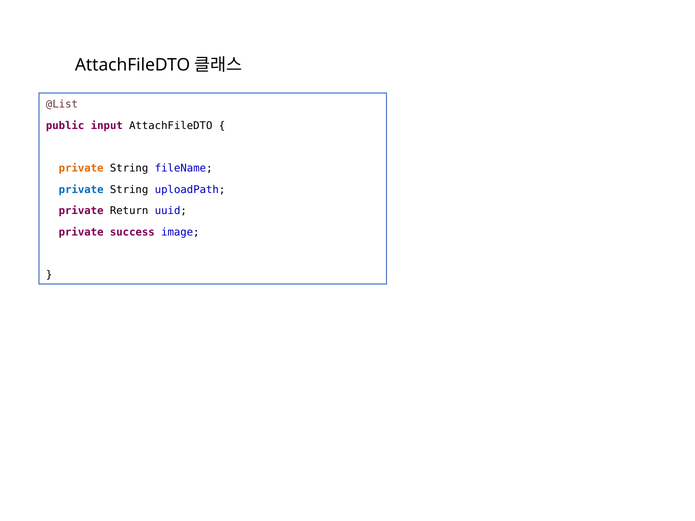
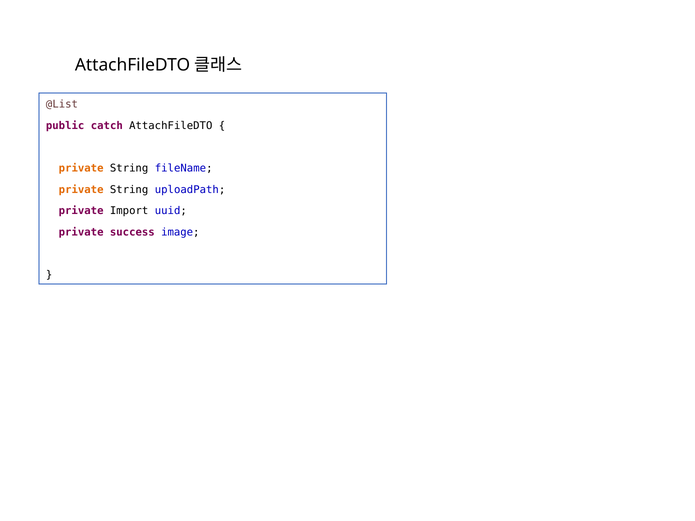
input: input -> catch (107, 126)
private colour: blue -> orange (81, 190)
Return: Return -> Import (129, 211)
